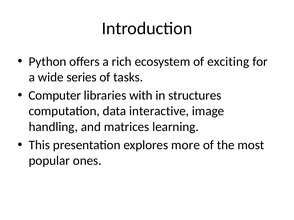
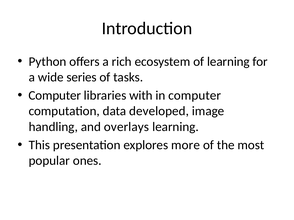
of exciting: exciting -> learning (228, 62)
in structures: structures -> computer (195, 96)
interactive: interactive -> developed (159, 111)
matrices: matrices -> overlays (126, 127)
